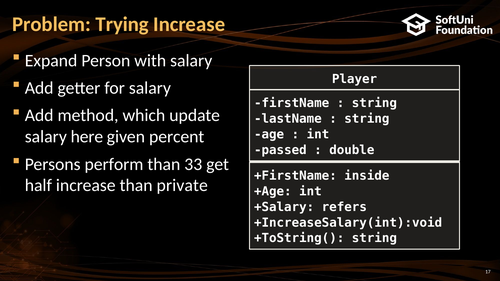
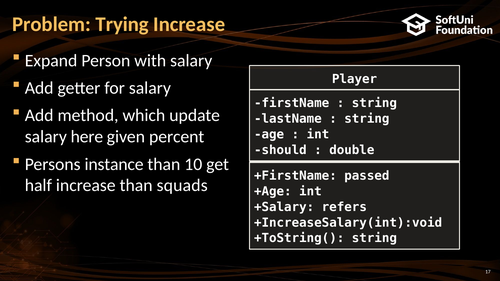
passed: passed -> should (280, 150)
perform: perform -> instance (114, 164)
33: 33 -> 10 (193, 164)
inside: inside -> passed (367, 176)
private: private -> squads (182, 186)
